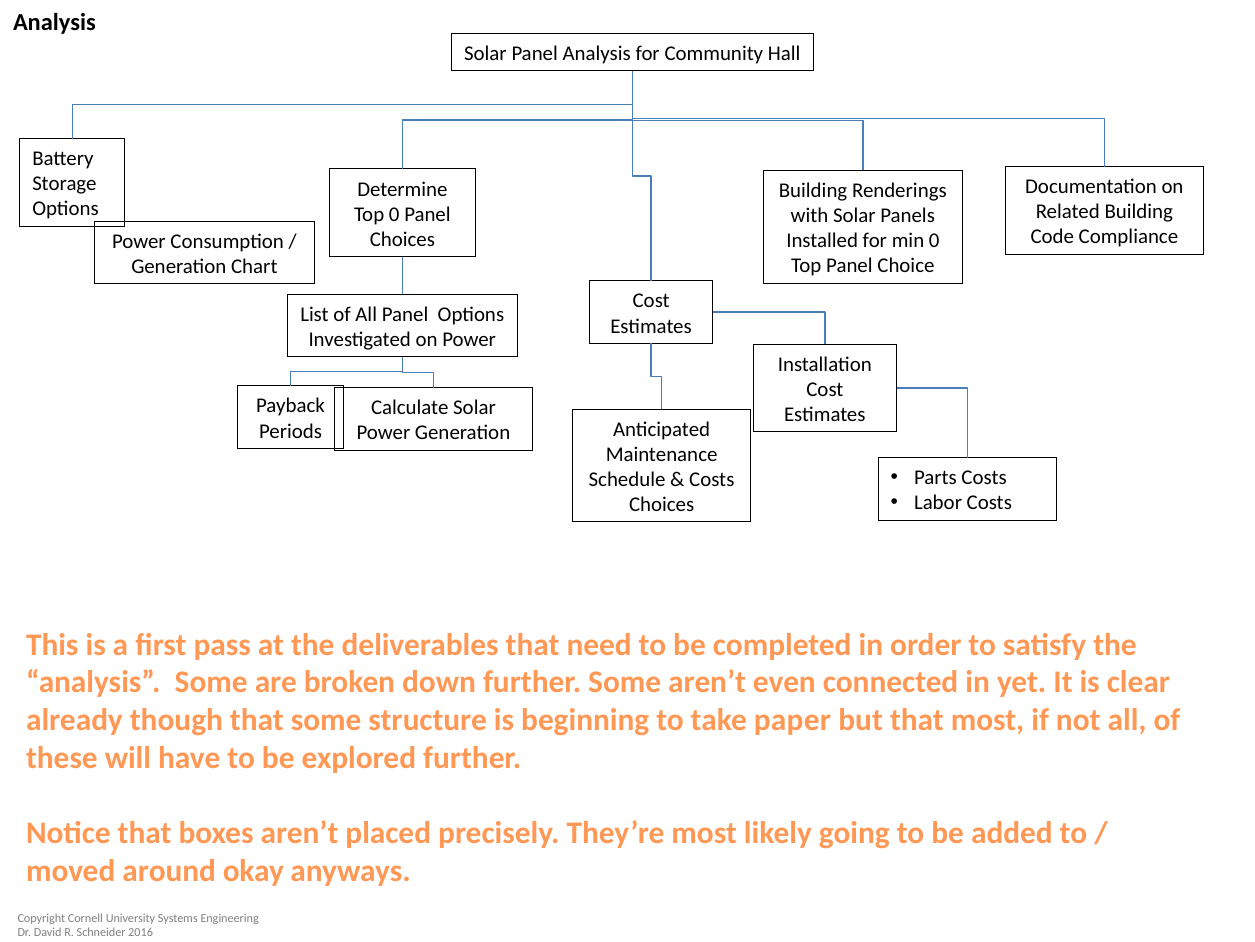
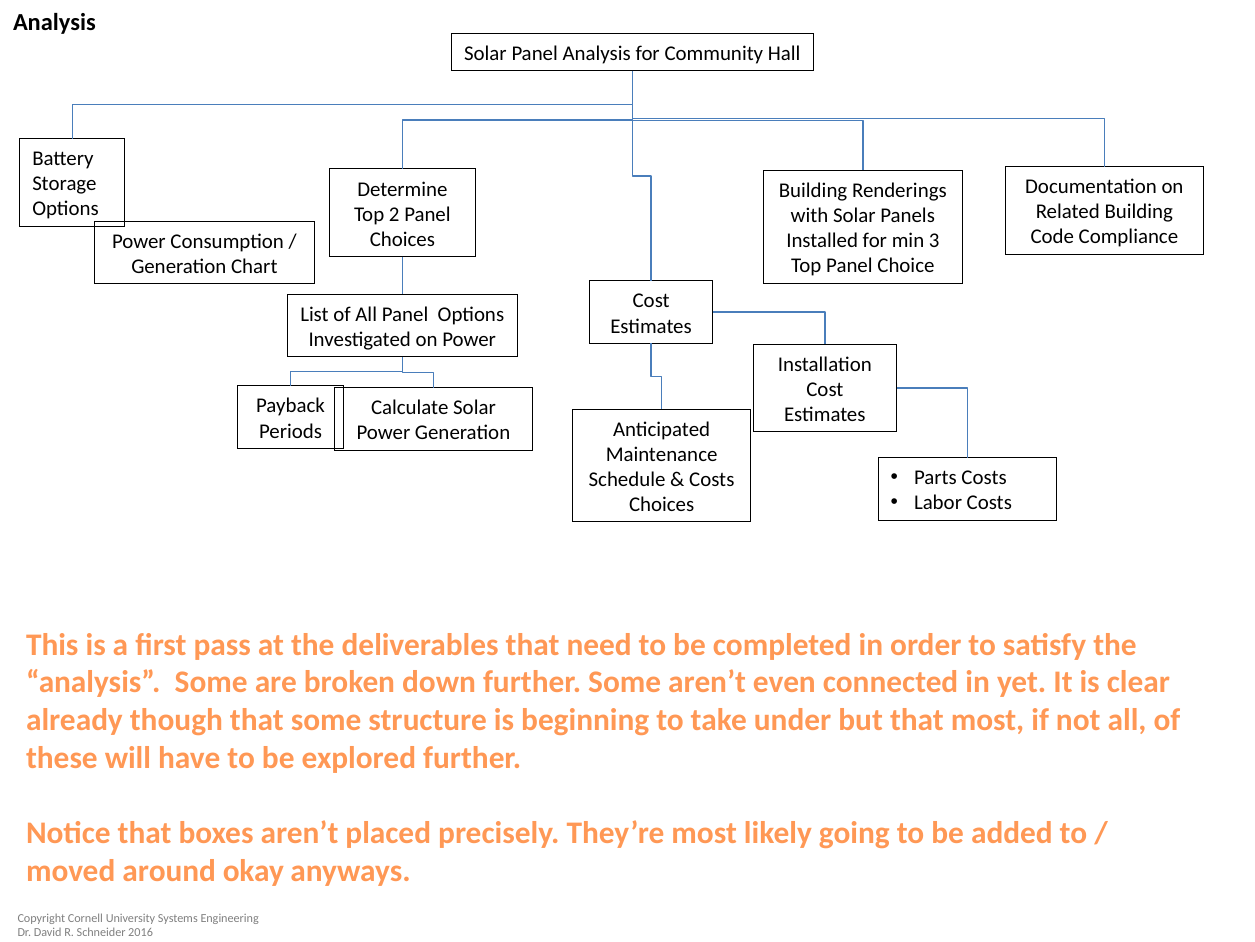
Top 0: 0 -> 2 (394, 214)
min 0: 0 -> 3 (934, 241)
paper: paper -> under (793, 719)
